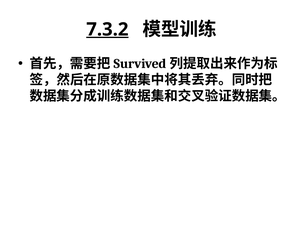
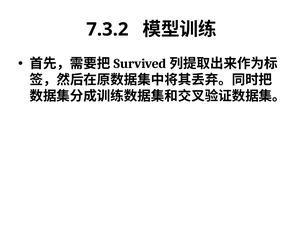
7.3.2 underline: present -> none (107, 29)
